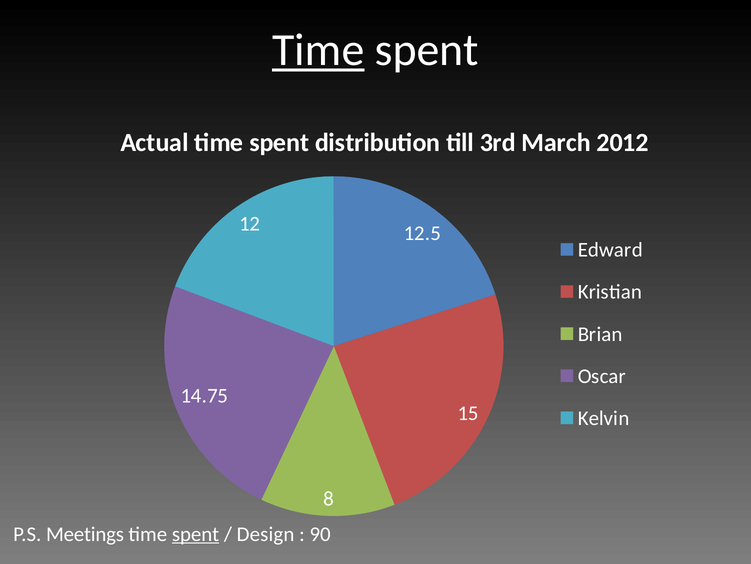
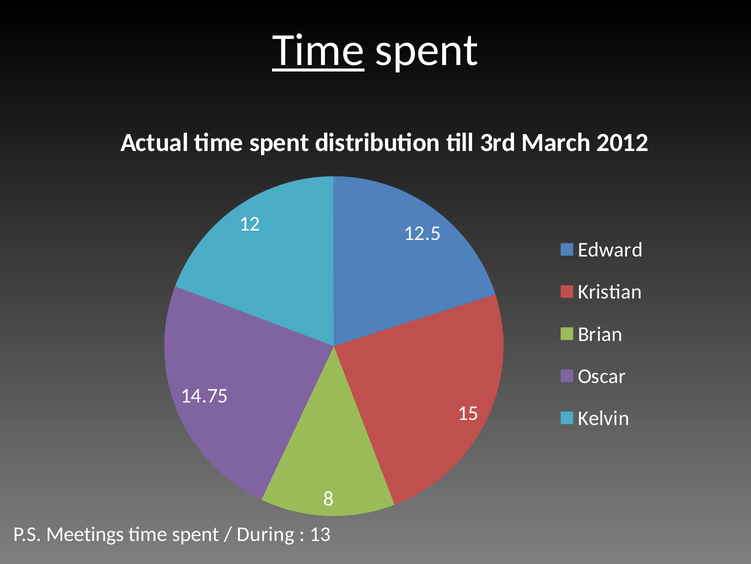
spent underline: present -> none (196, 533)
Design: Design -> During (266, 533)
90: 90 -> 13 (320, 533)
